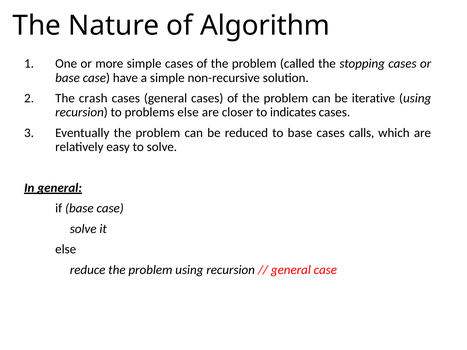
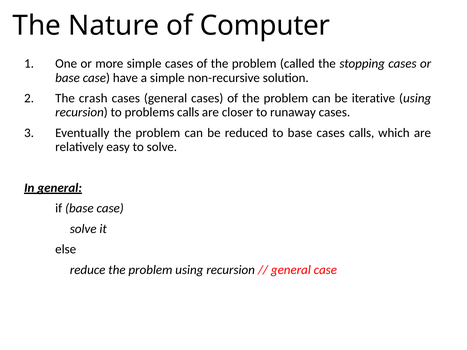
Algorithm: Algorithm -> Computer (265, 25)
problems else: else -> calls (188, 112)
indicates: indicates -> runaway (293, 112)
